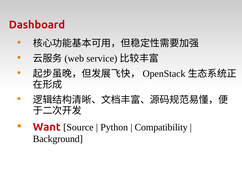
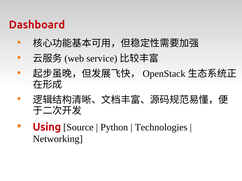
Want: Want -> Using (47, 127)
Compatibility: Compatibility -> Technologies (161, 128)
Background: Background -> Networking (58, 139)
